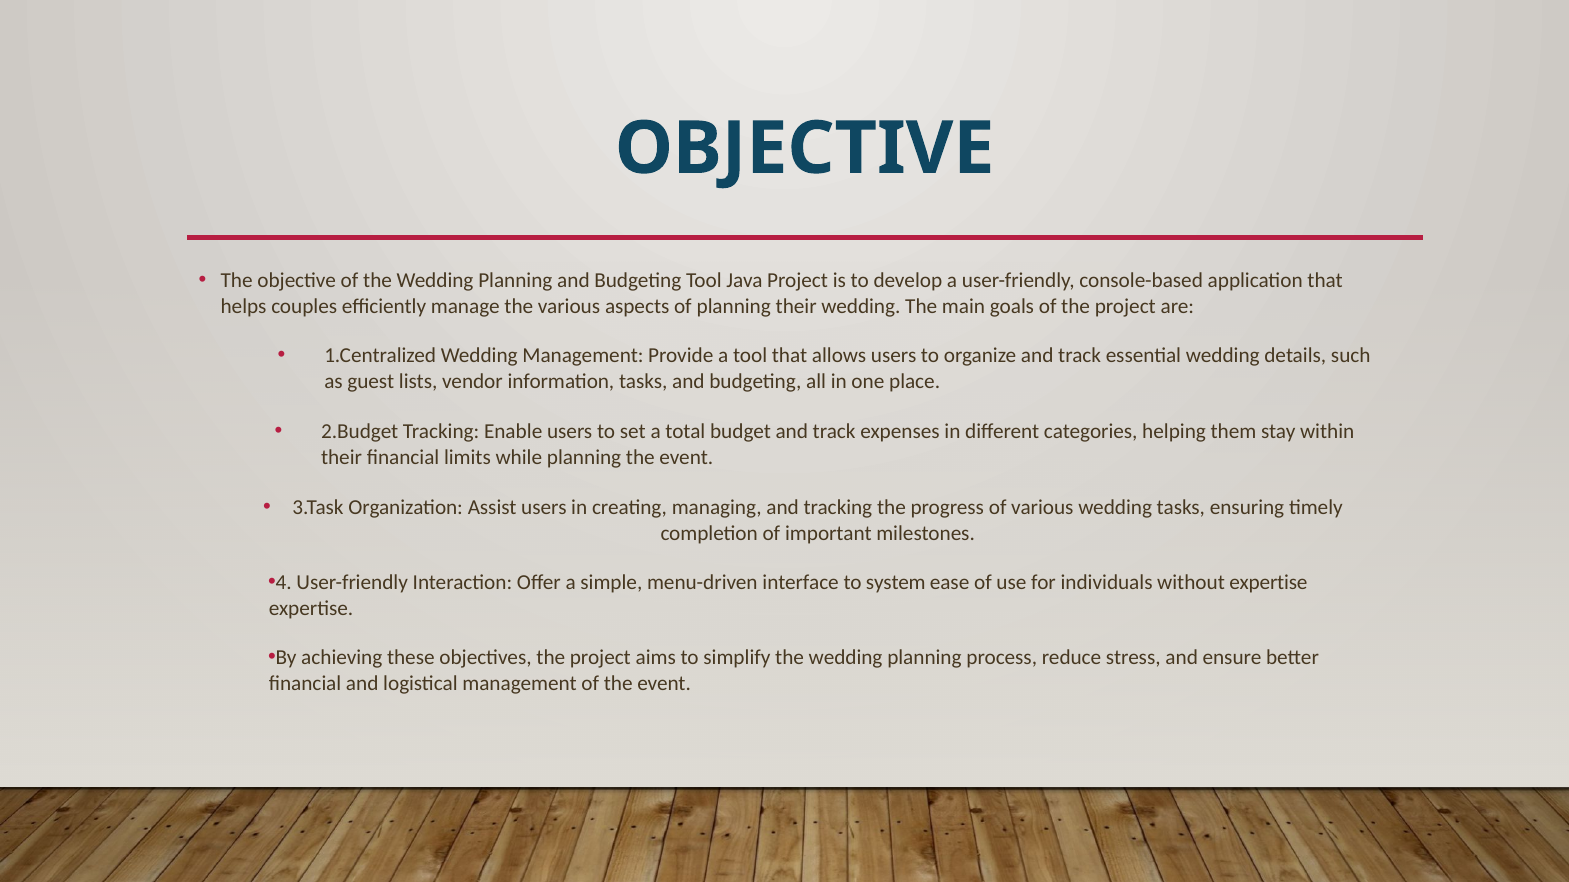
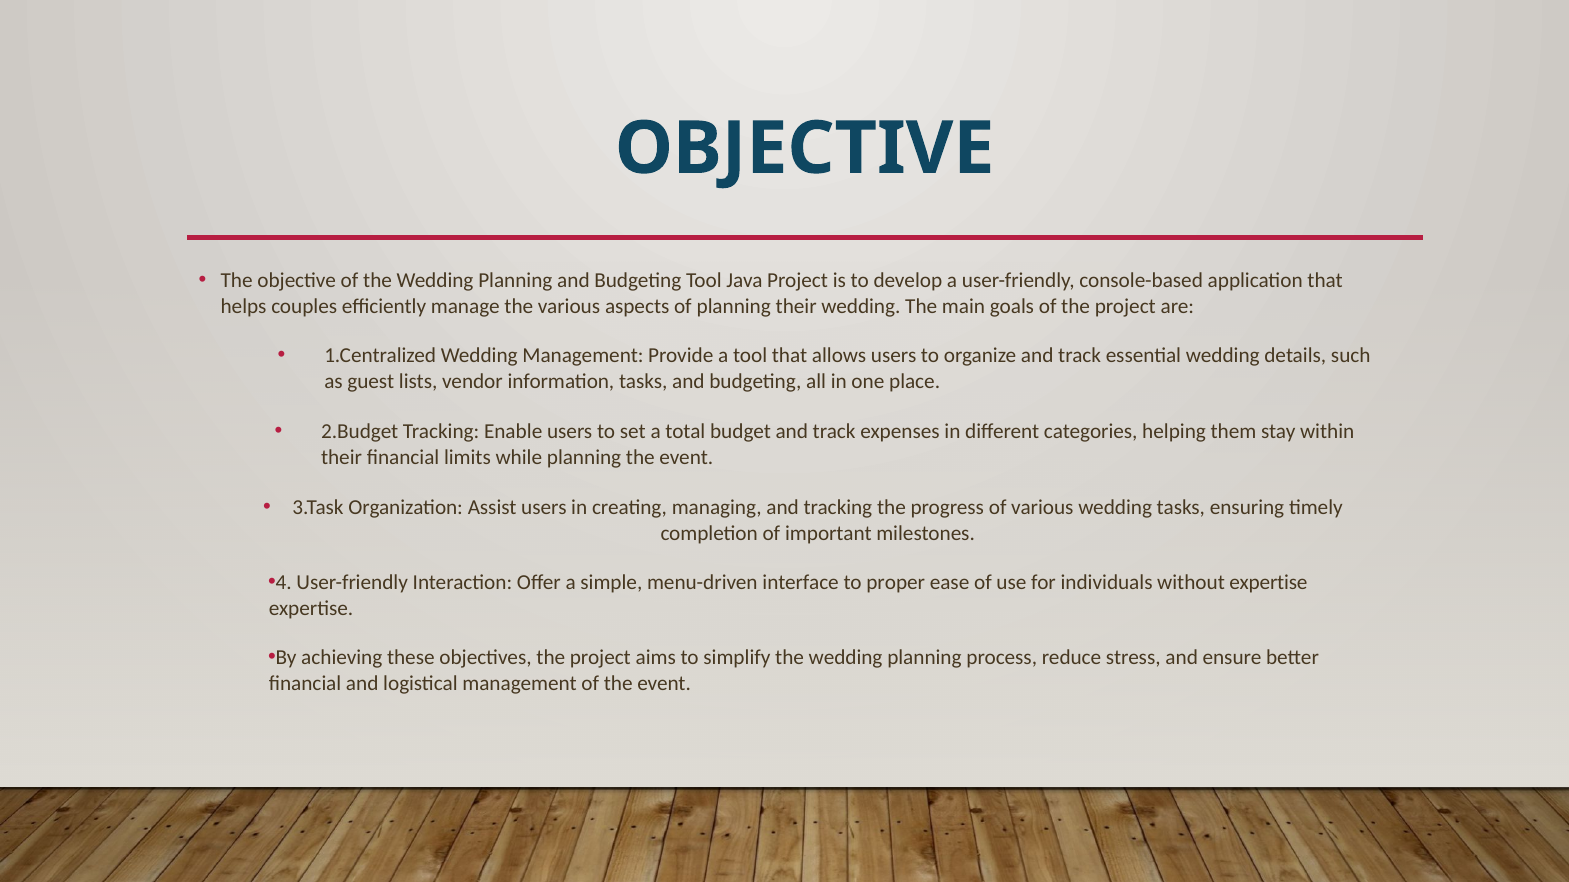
system: system -> proper (896, 583)
